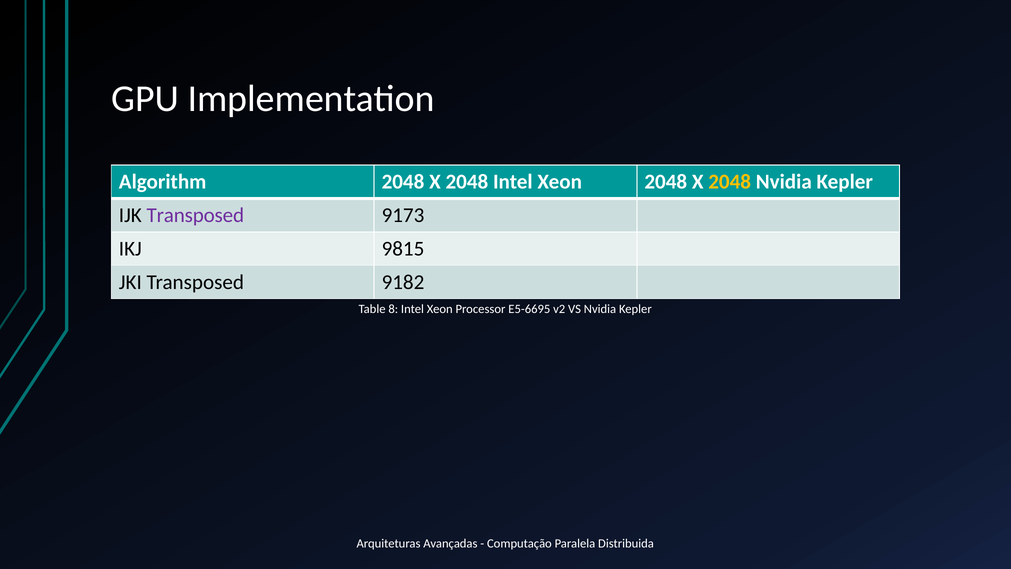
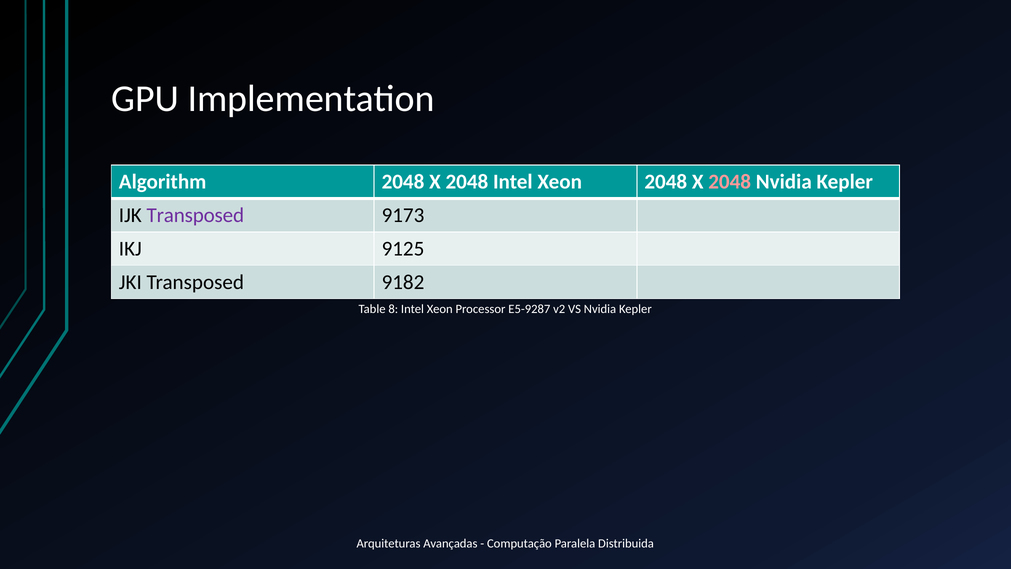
2048 colour: yellow -> pink (730, 182)
9815: 9815 -> 9125 (403, 249)
E5-6695: E5-6695 -> E5-9287 (529, 309)
